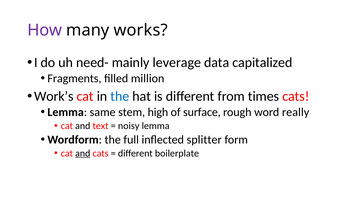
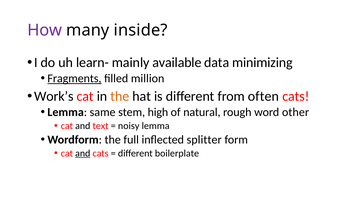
works: works -> inside (141, 30)
need-: need- -> learn- (92, 62)
leverage: leverage -> available (177, 62)
capitalized: capitalized -> minimizing (262, 62)
Fragments underline: none -> present (74, 78)
the colour: blue -> orange (120, 96)
times: times -> often (263, 96)
surface: surface -> natural (202, 112)
really: really -> other (296, 112)
